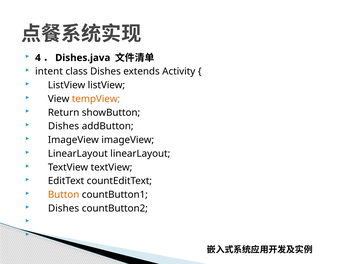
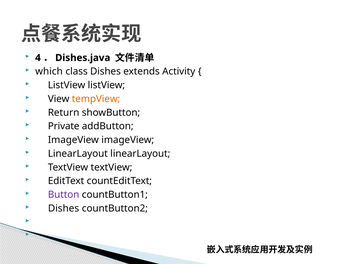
intent: intent -> which (49, 71)
Dishes: Dishes -> Private (64, 126)
Button colour: orange -> purple (64, 195)
